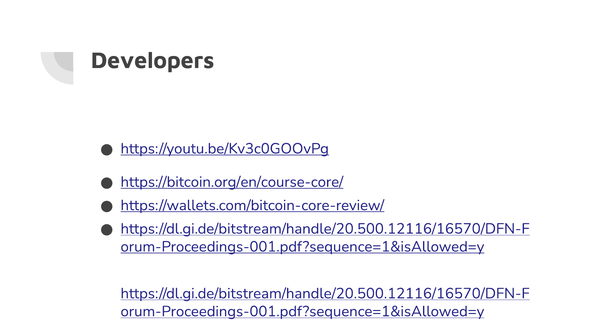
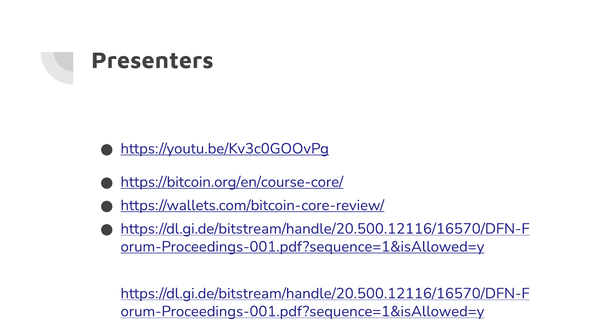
Developers: Developers -> Presenters (152, 60)
